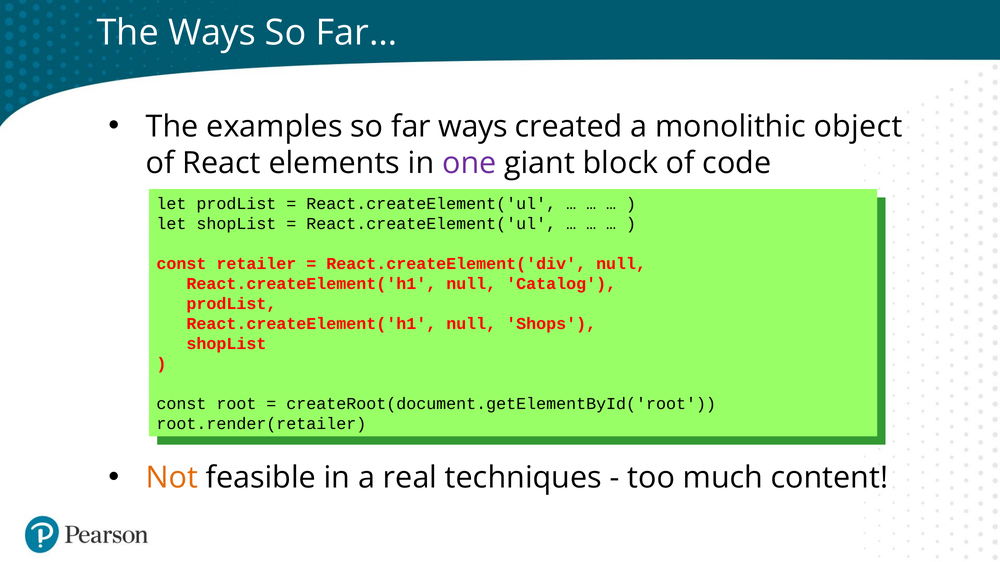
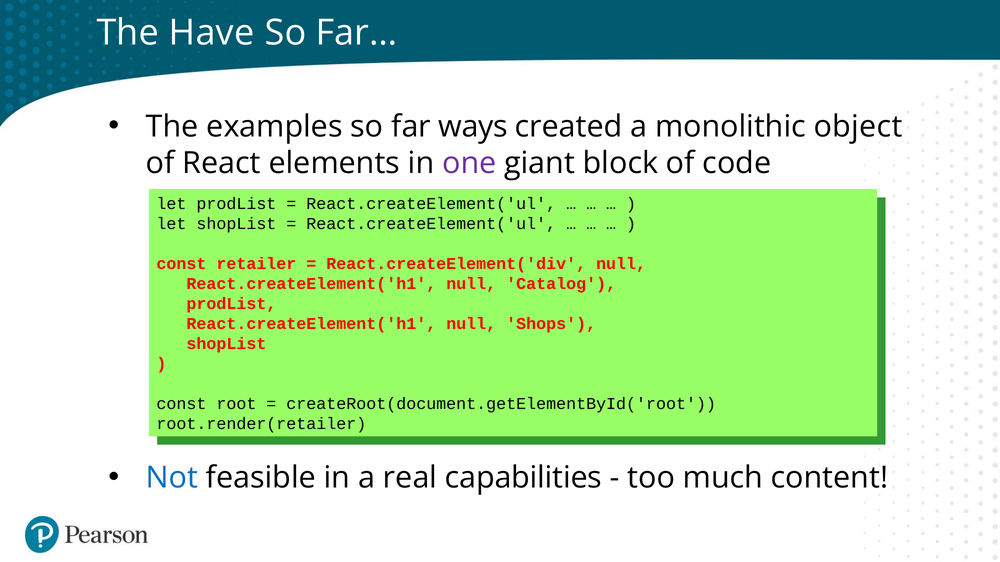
The Ways: Ways -> Have (212, 33)
Not colour: orange -> blue (172, 478)
techniques: techniques -> capabilities (523, 478)
